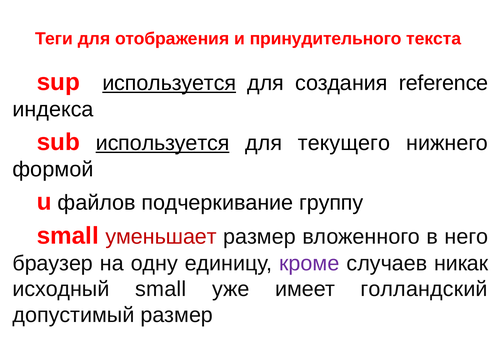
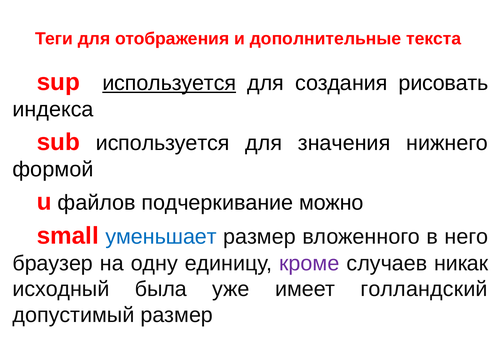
принудительного: принудительного -> дополнительные (326, 39)
reference: reference -> рисовать (444, 83)
используется underline: present -> none (163, 143)
текущего: текущего -> значения (344, 143)
группу: группу -> можно (331, 203)
уменьшает colour: red -> blue (161, 237)
исходный small: small -> была (161, 289)
